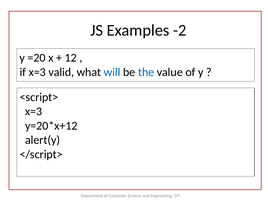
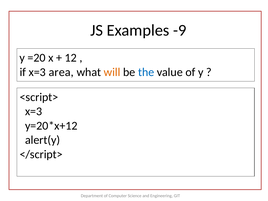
-2: -2 -> -9 (180, 30)
valid: valid -> area (61, 72)
will colour: blue -> orange (112, 72)
